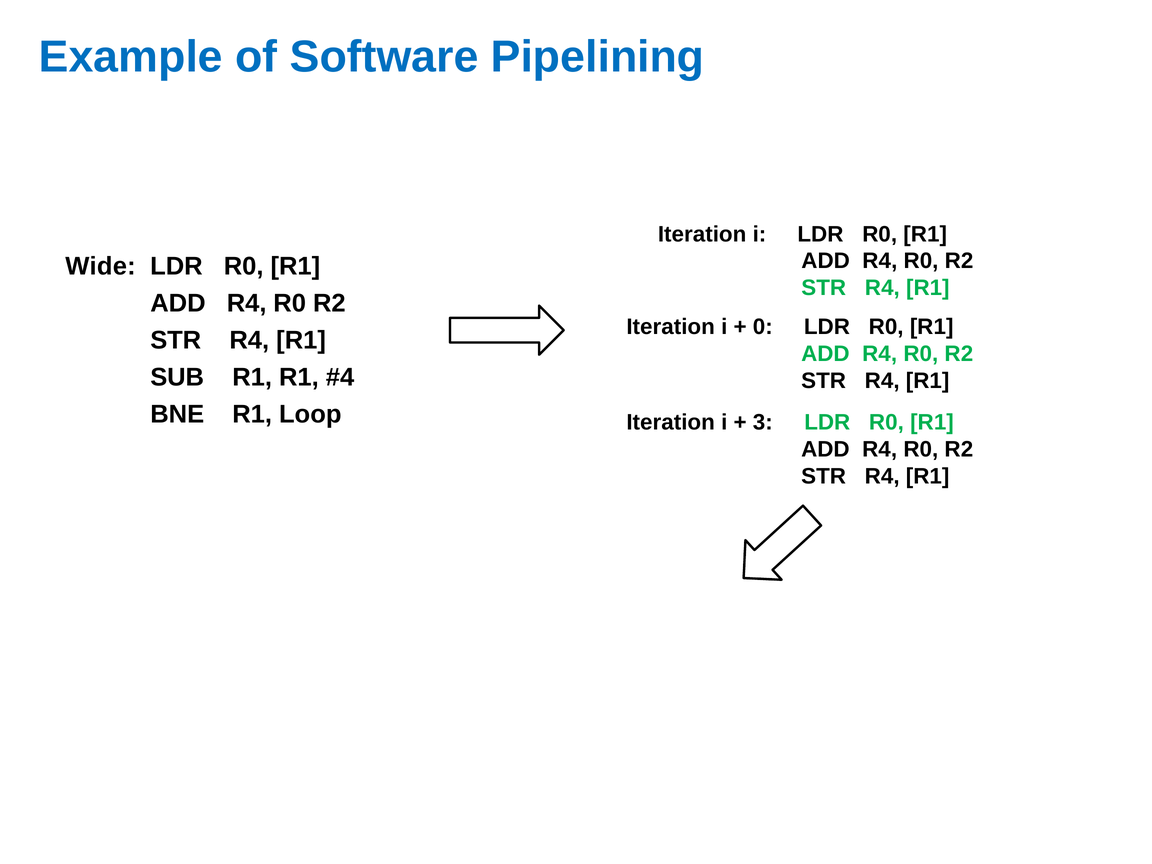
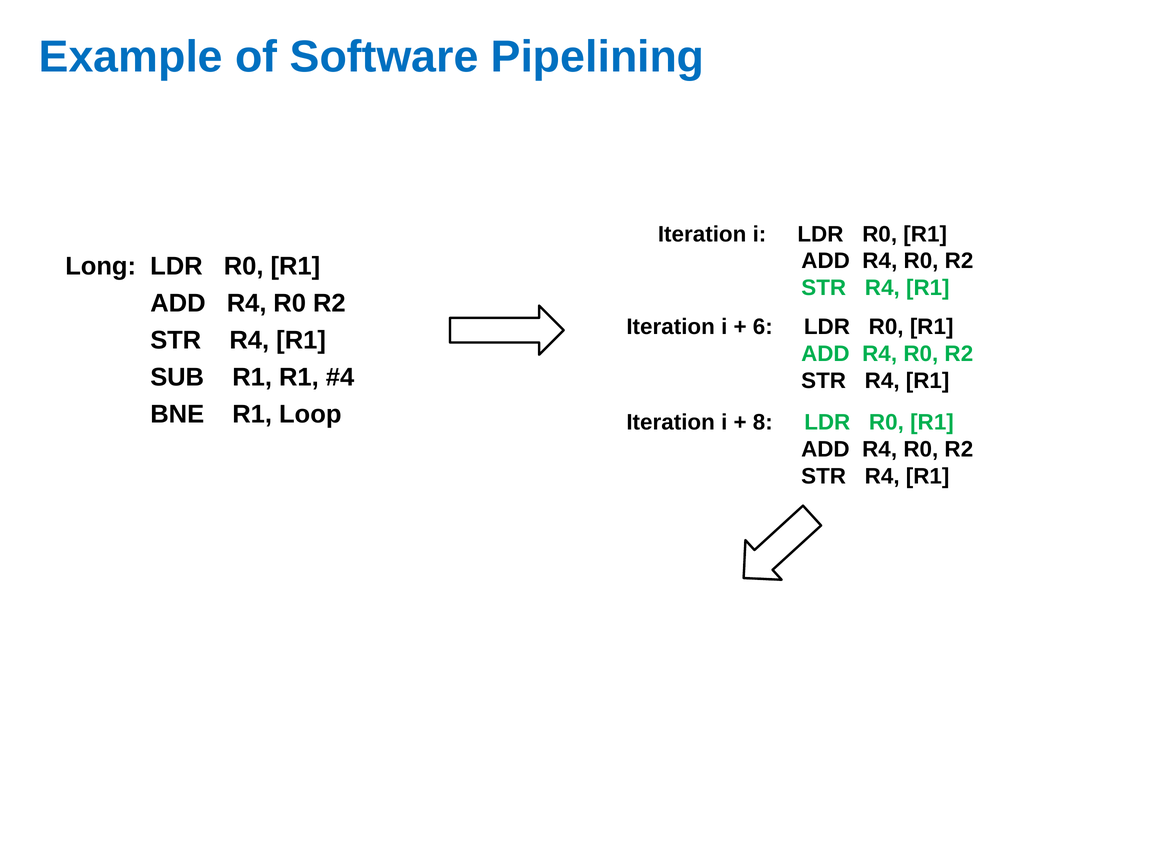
Wide: Wide -> Long (101, 266)
0: 0 -> 6 (763, 327)
3: 3 -> 8 (763, 422)
